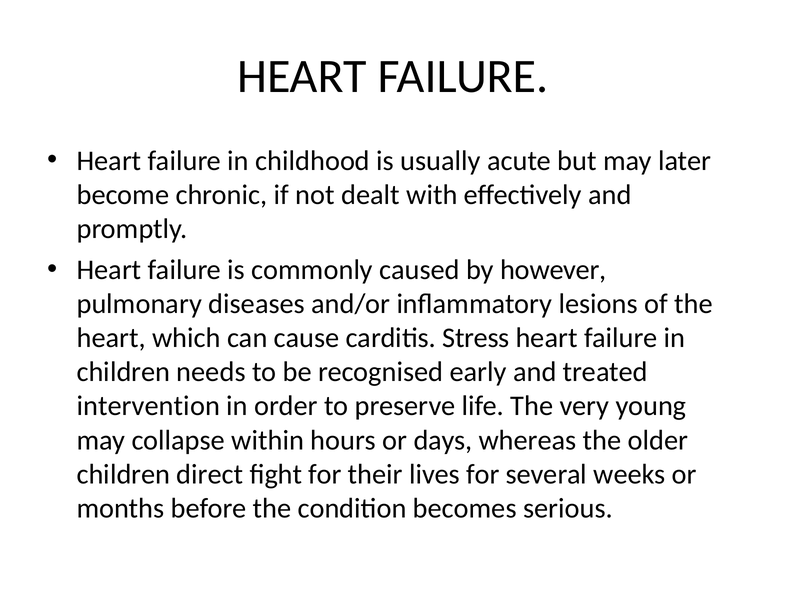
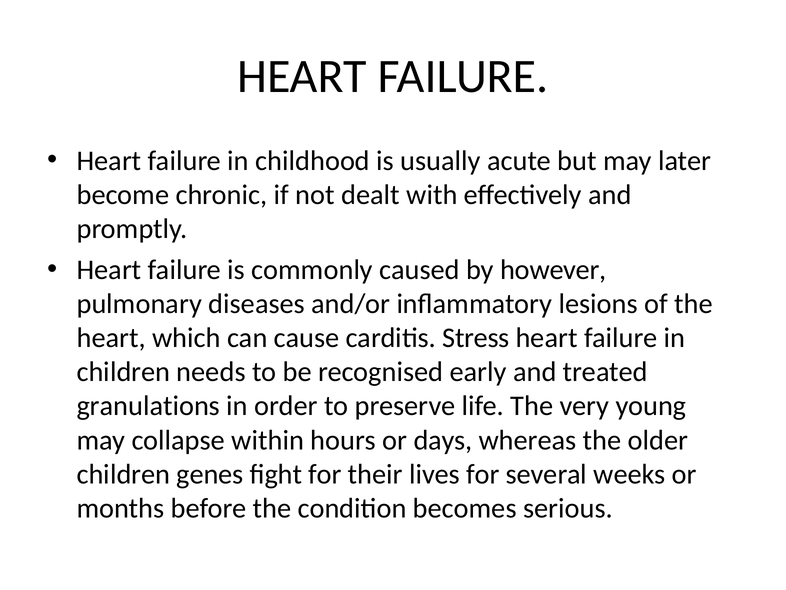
intervention: intervention -> granulations (148, 406)
direct: direct -> genes (210, 474)
